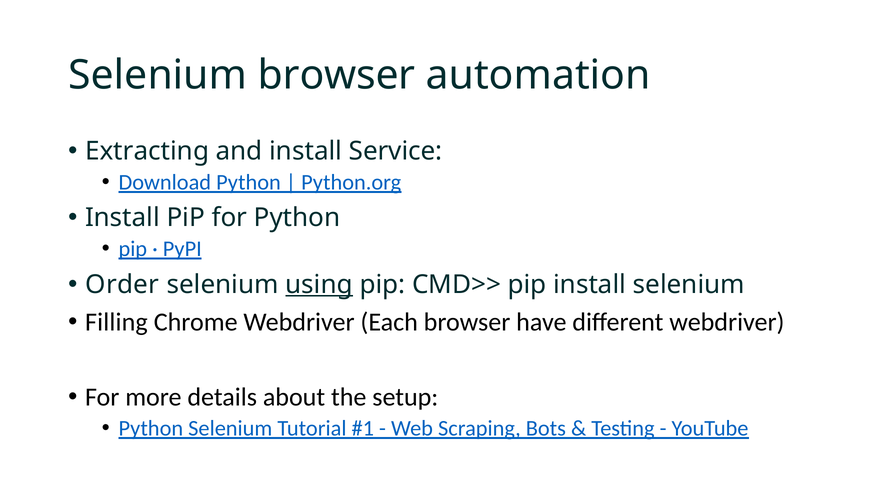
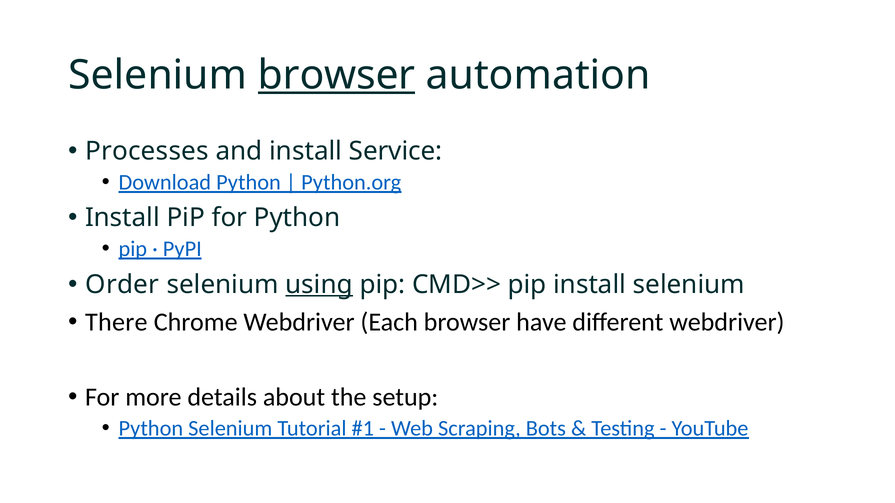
browser underline: none -> present (337, 75)
Extracting: Extracting -> Processes (147, 151)
Filling: Filling -> There (116, 322)
